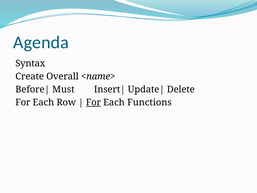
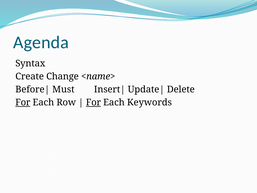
Overall: Overall -> Change (62, 76)
For underline: none -> present (23, 102)
Functions: Functions -> Keywords (149, 102)
